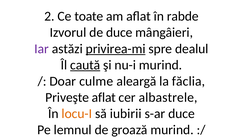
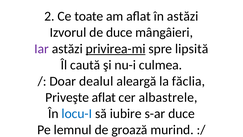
în rabde: rabde -> astăzi (183, 16)
dealul: dealul -> lipsită (192, 49)
caută underline: present -> none (85, 65)
nu-i murind: murind -> culmea (161, 65)
culme: culme -> dealul (96, 81)
locu-I colour: orange -> blue (77, 113)
iubirii: iubirii -> iubire (126, 113)
